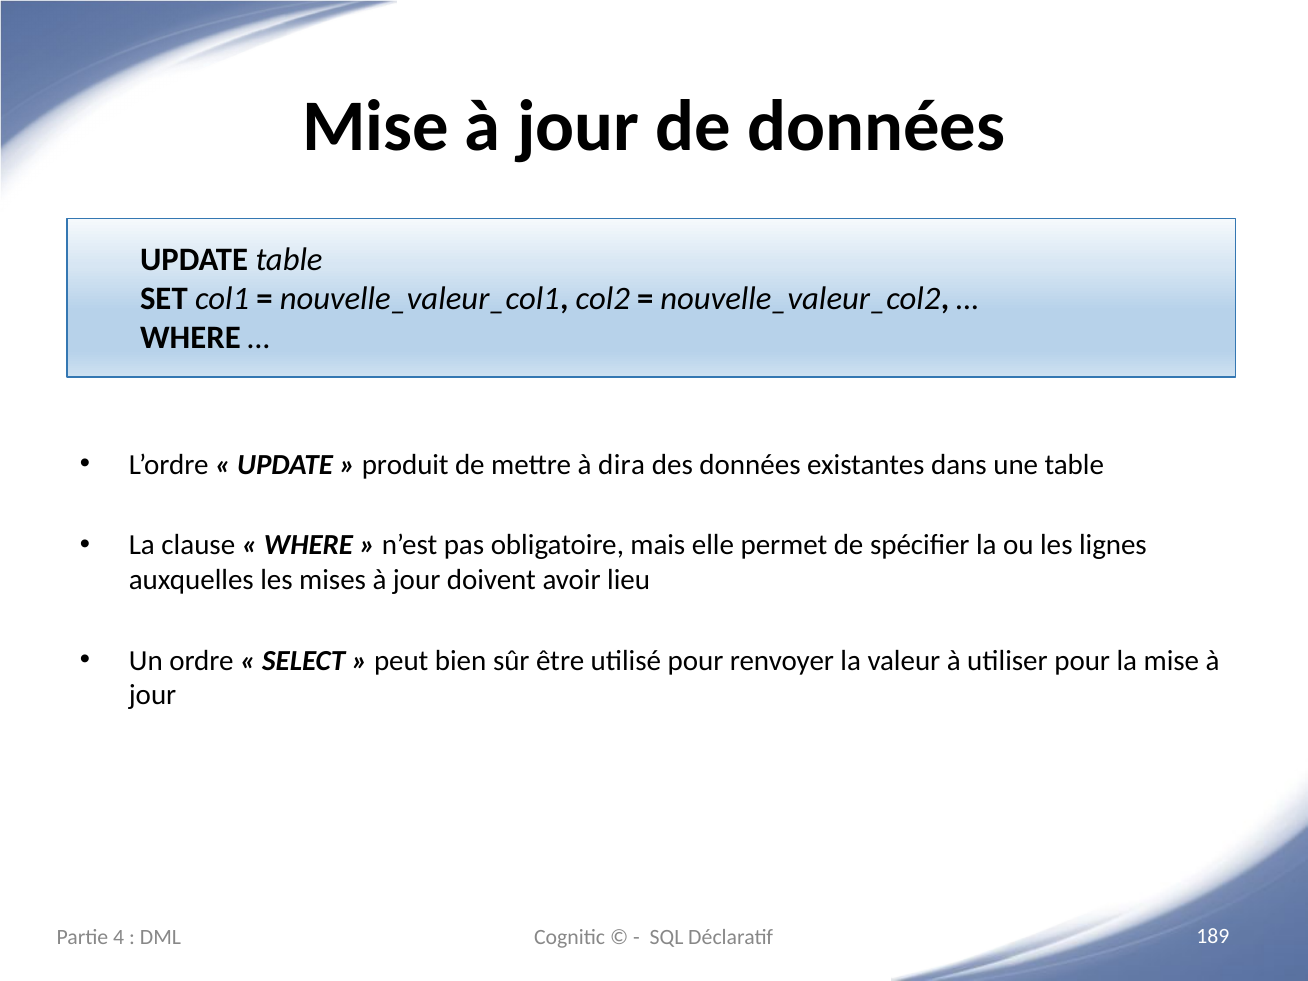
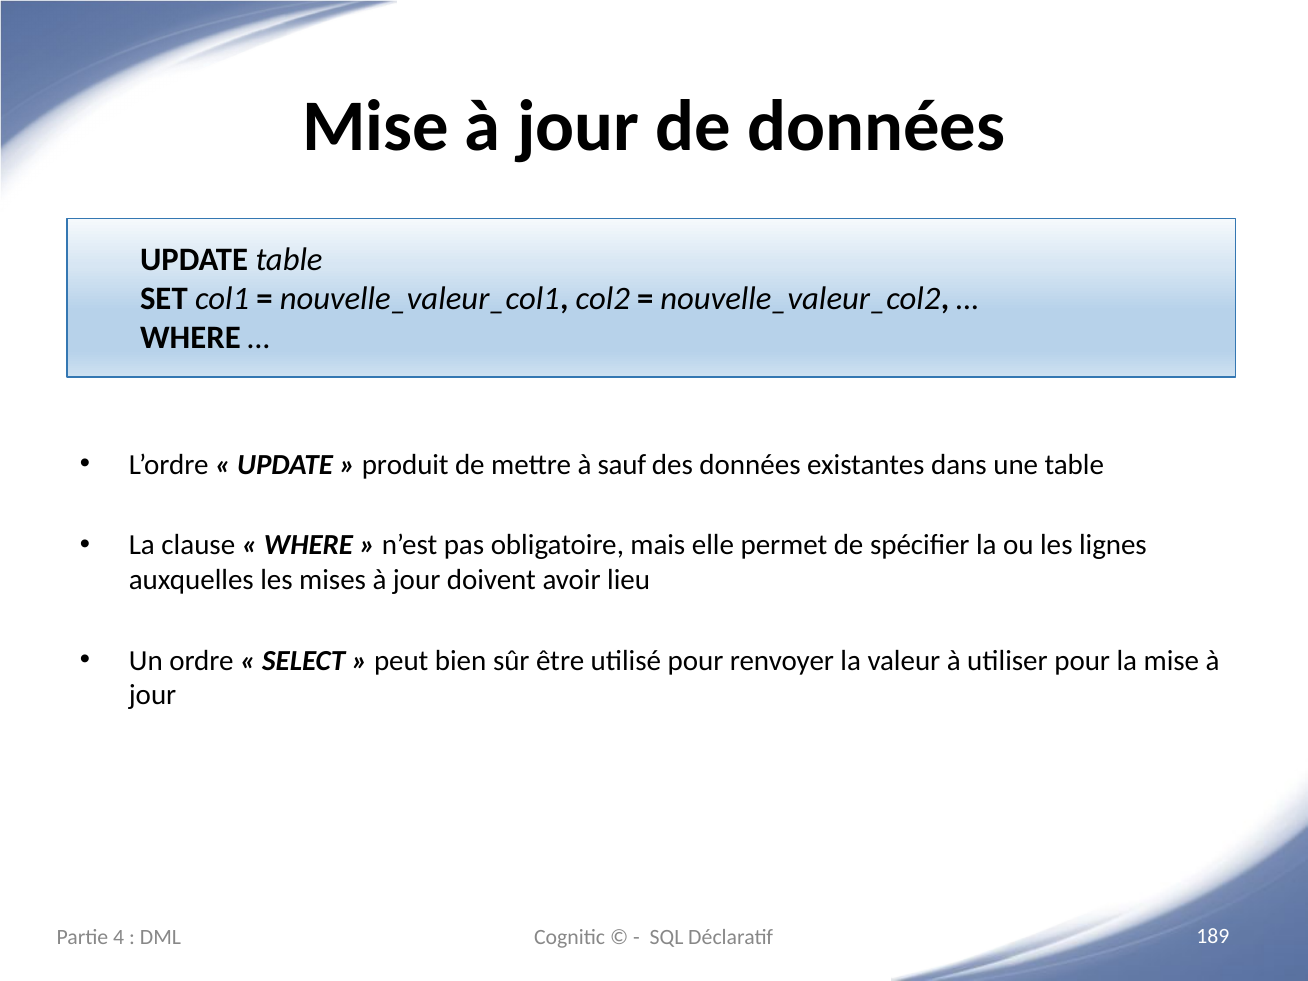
dira: dira -> sauf (622, 465)
